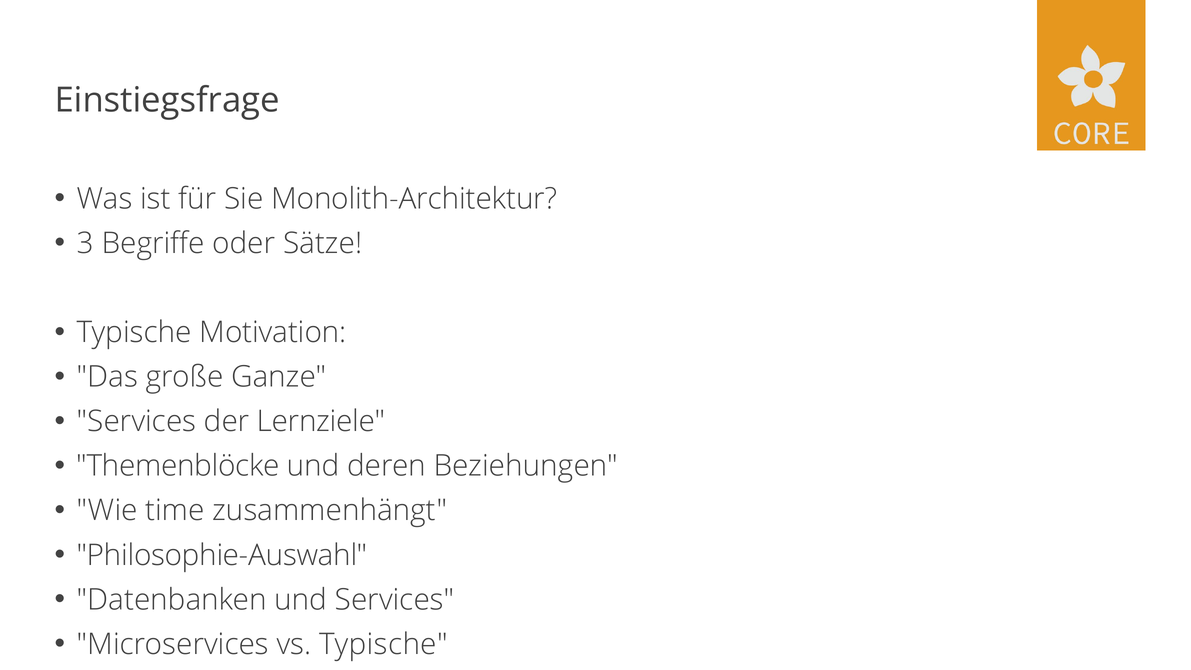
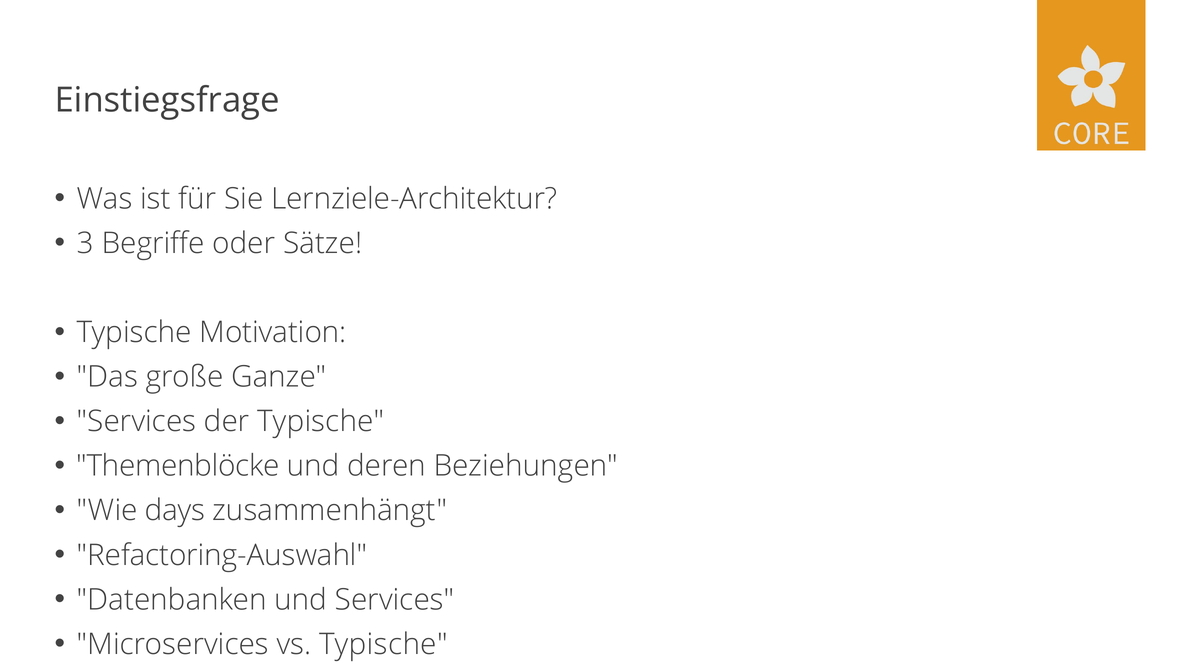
Monolith-Architektur: Monolith-Architektur -> Lernziele-Architektur (414, 199)
der Lernziele: Lernziele -> Typische (321, 421)
time: time -> days (175, 511)
Philosophie-Auswahl: Philosophie-Auswahl -> Refactoring-Auswahl (222, 555)
